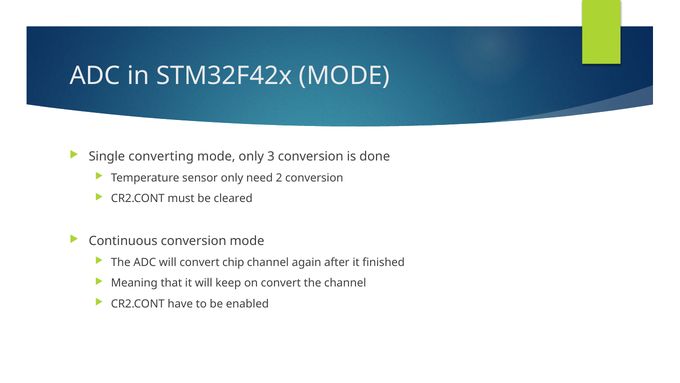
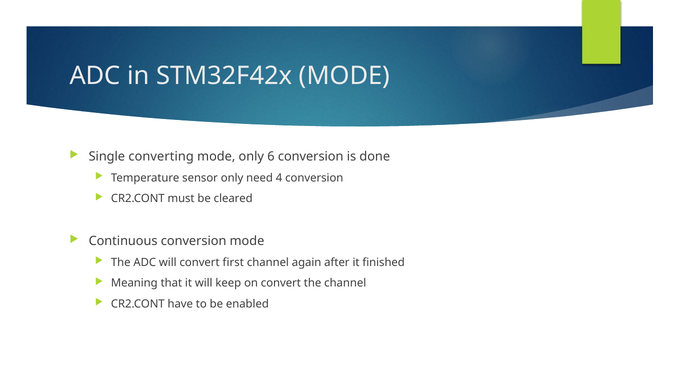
3: 3 -> 6 (271, 156)
2: 2 -> 4 (279, 178)
chip: chip -> first (233, 262)
